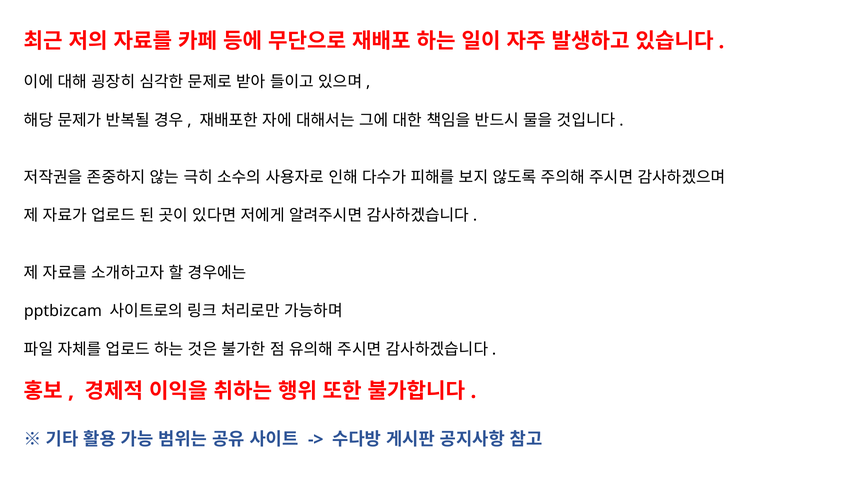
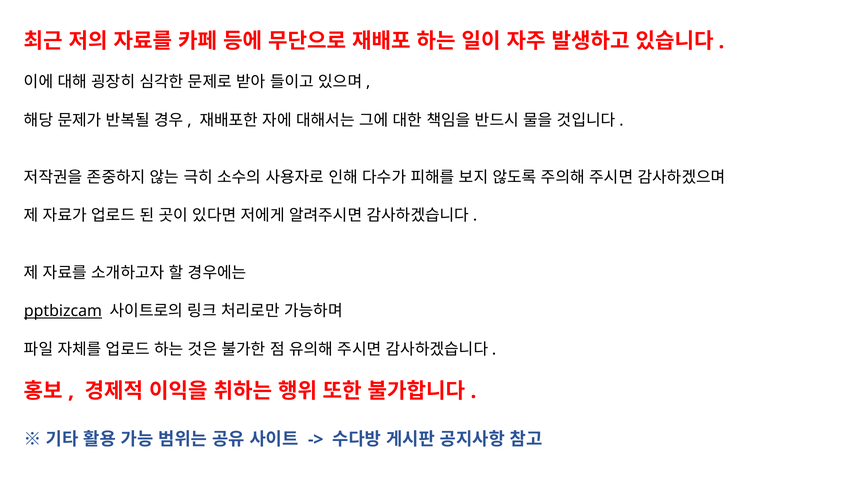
pptbizcam underline: none -> present (63, 311)
